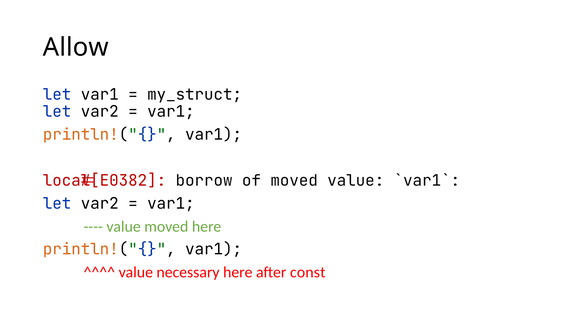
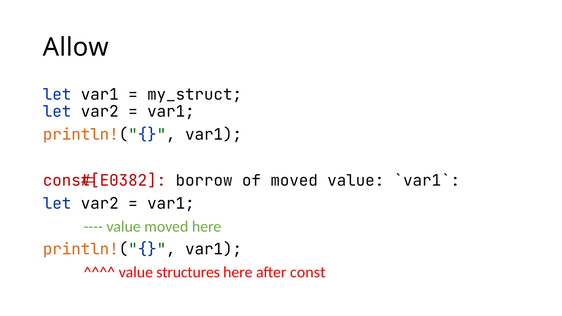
local[E0382: local[E0382 -> const[E0382 (104, 181)
necessary: necessary -> structures (188, 272)
